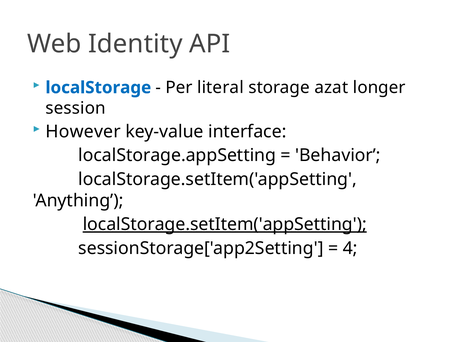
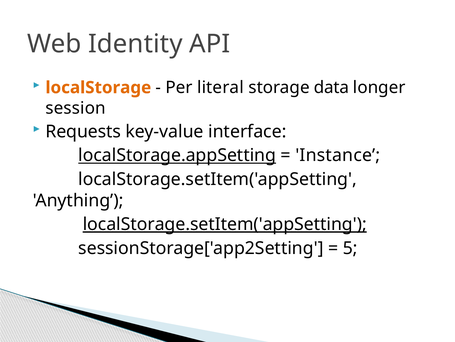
localStorage colour: blue -> orange (98, 87)
azat: azat -> data (331, 87)
However: However -> Requests (83, 131)
localStorage.appSetting underline: none -> present (177, 155)
Behavior: Behavior -> Instance (338, 155)
4: 4 -> 5 (350, 248)
